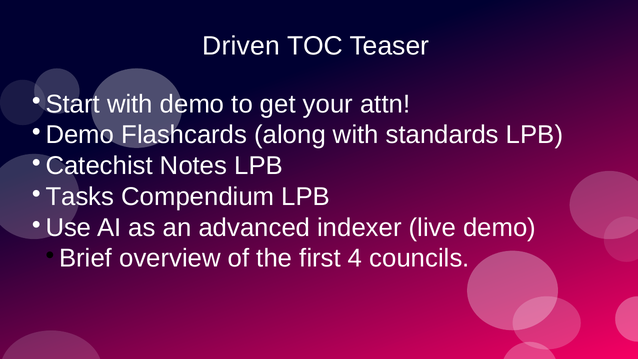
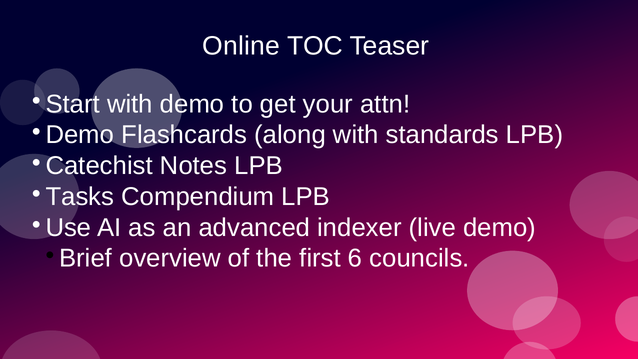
Driven: Driven -> Online (241, 46)
4: 4 -> 6 (355, 258)
